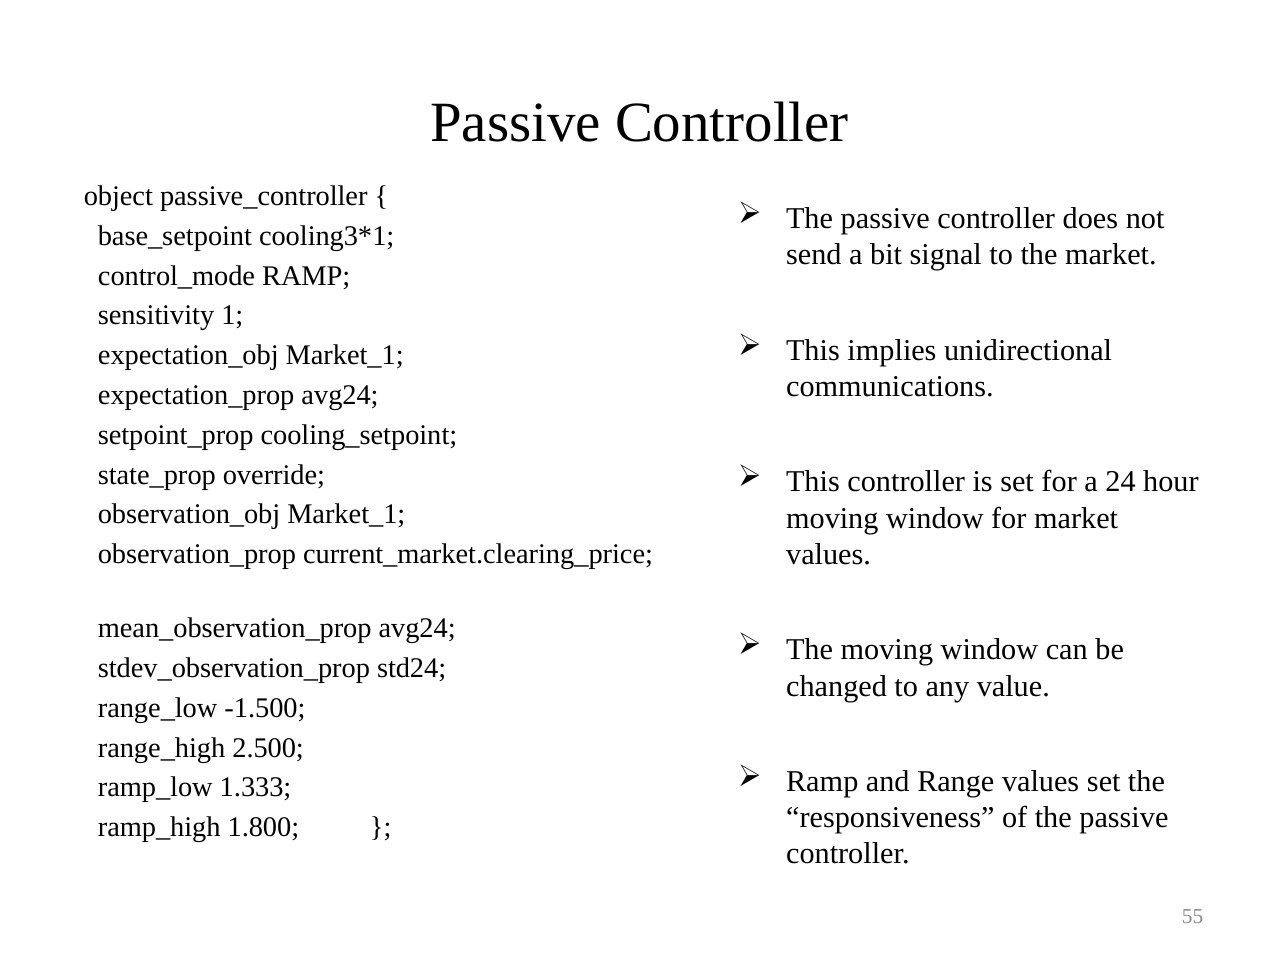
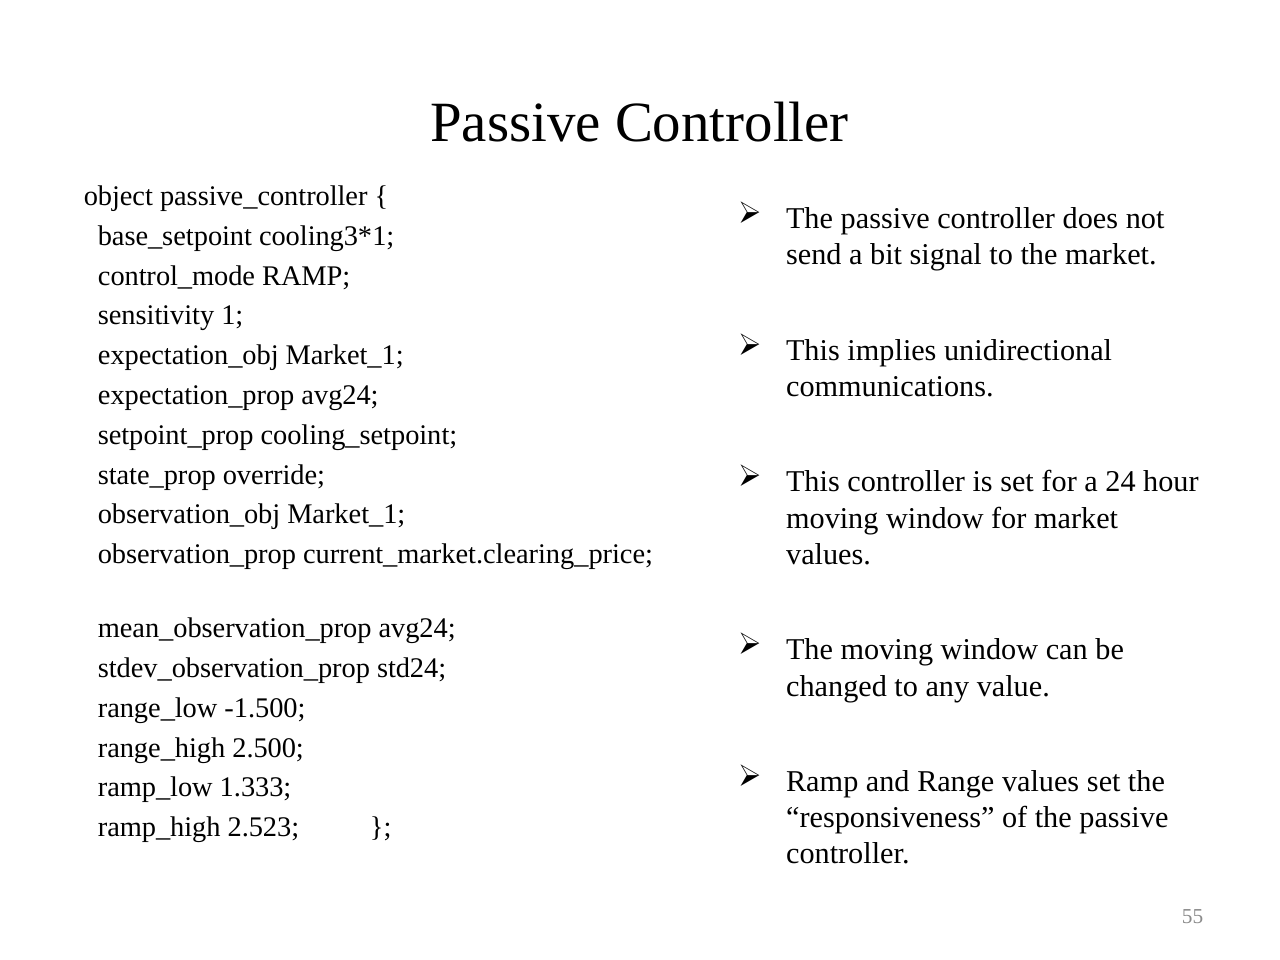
1.800: 1.800 -> 2.523 (263, 827)
